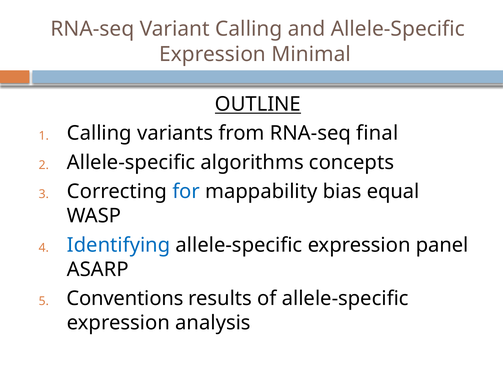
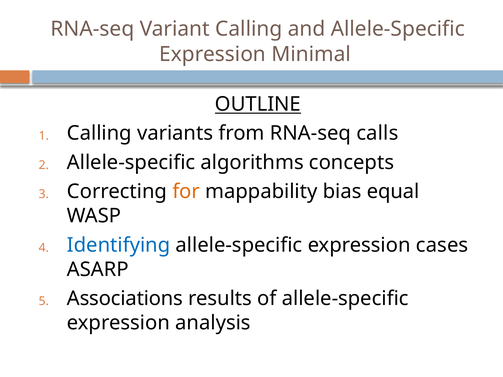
final: final -> calls (377, 133)
for colour: blue -> orange (186, 192)
panel: panel -> cases (442, 245)
Conventions: Conventions -> Associations (125, 299)
